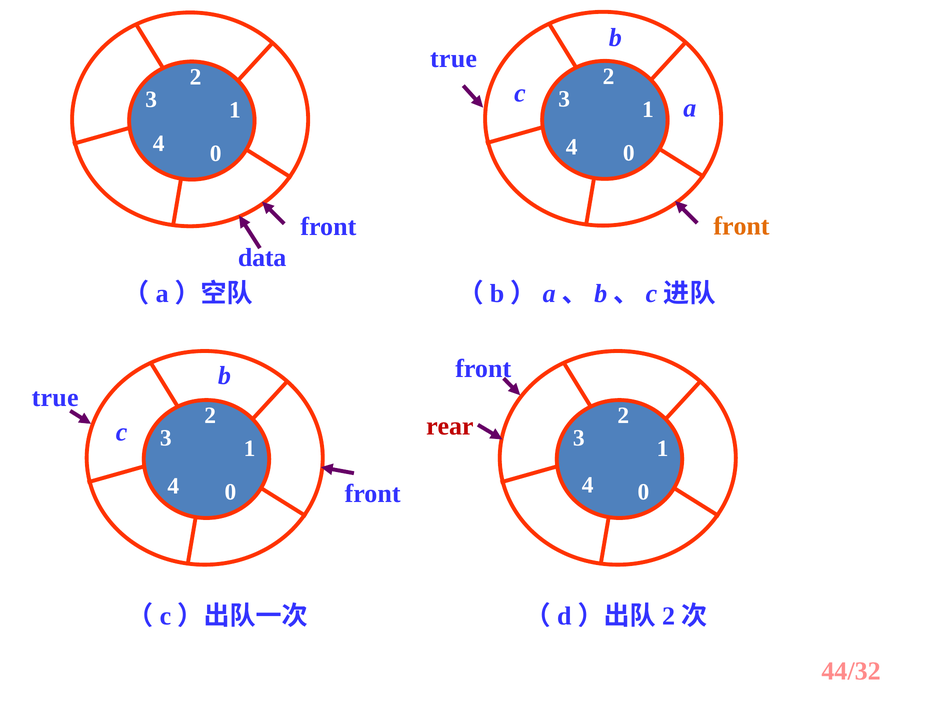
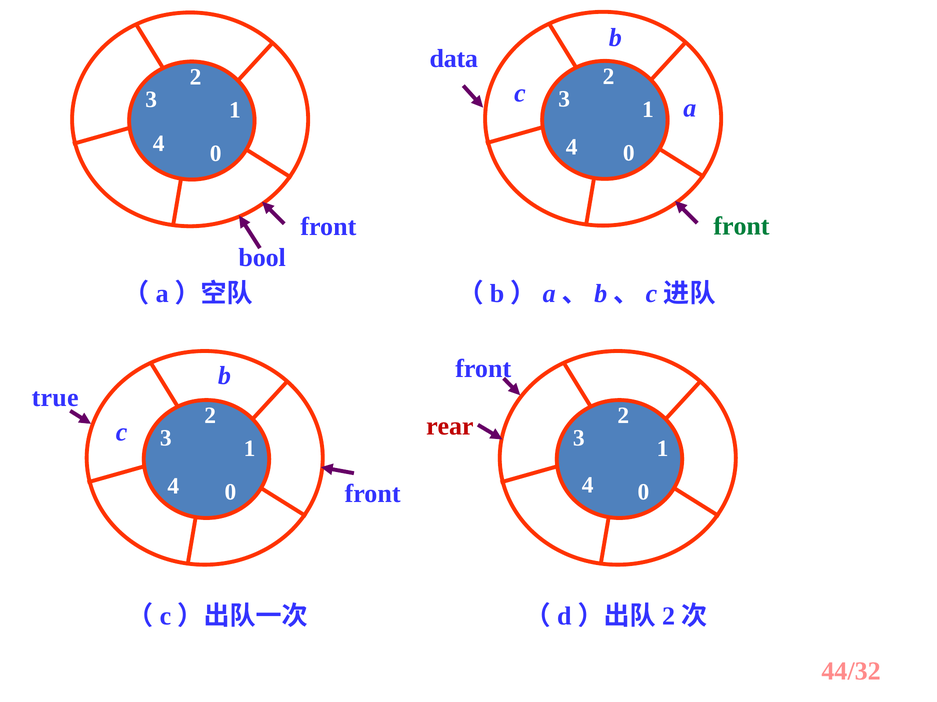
true: true -> data (454, 59)
front colour: orange -> green (742, 226)
data: data -> bool (262, 258)
